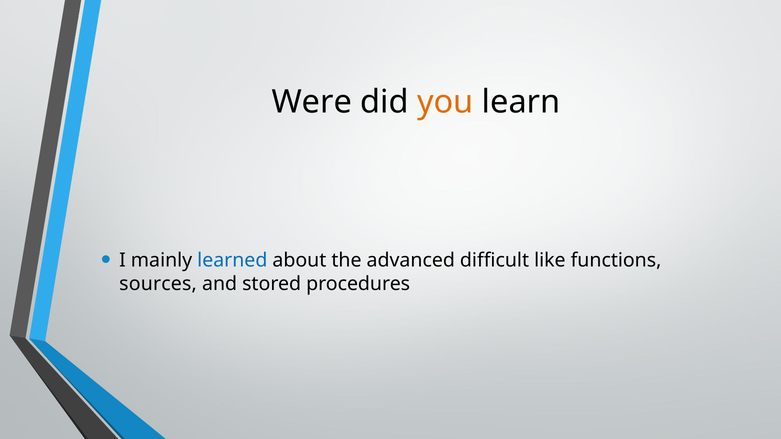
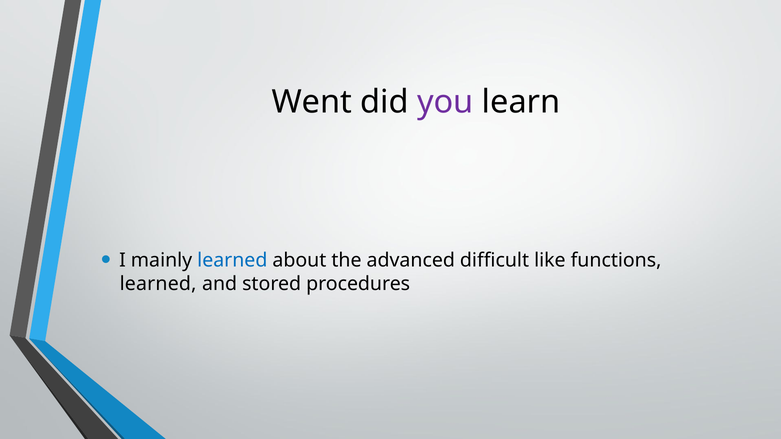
Were: Were -> Went (312, 102)
you colour: orange -> purple (445, 102)
sources: sources -> learned (158, 284)
